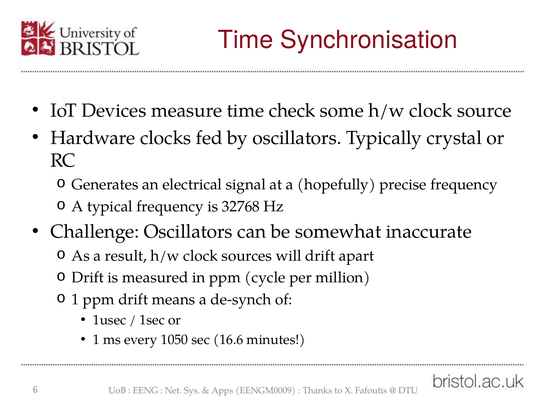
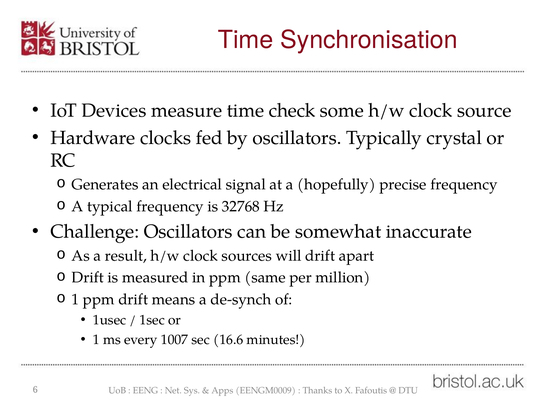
cycle: cycle -> same (265, 277)
1050: 1050 -> 1007 (175, 340)
